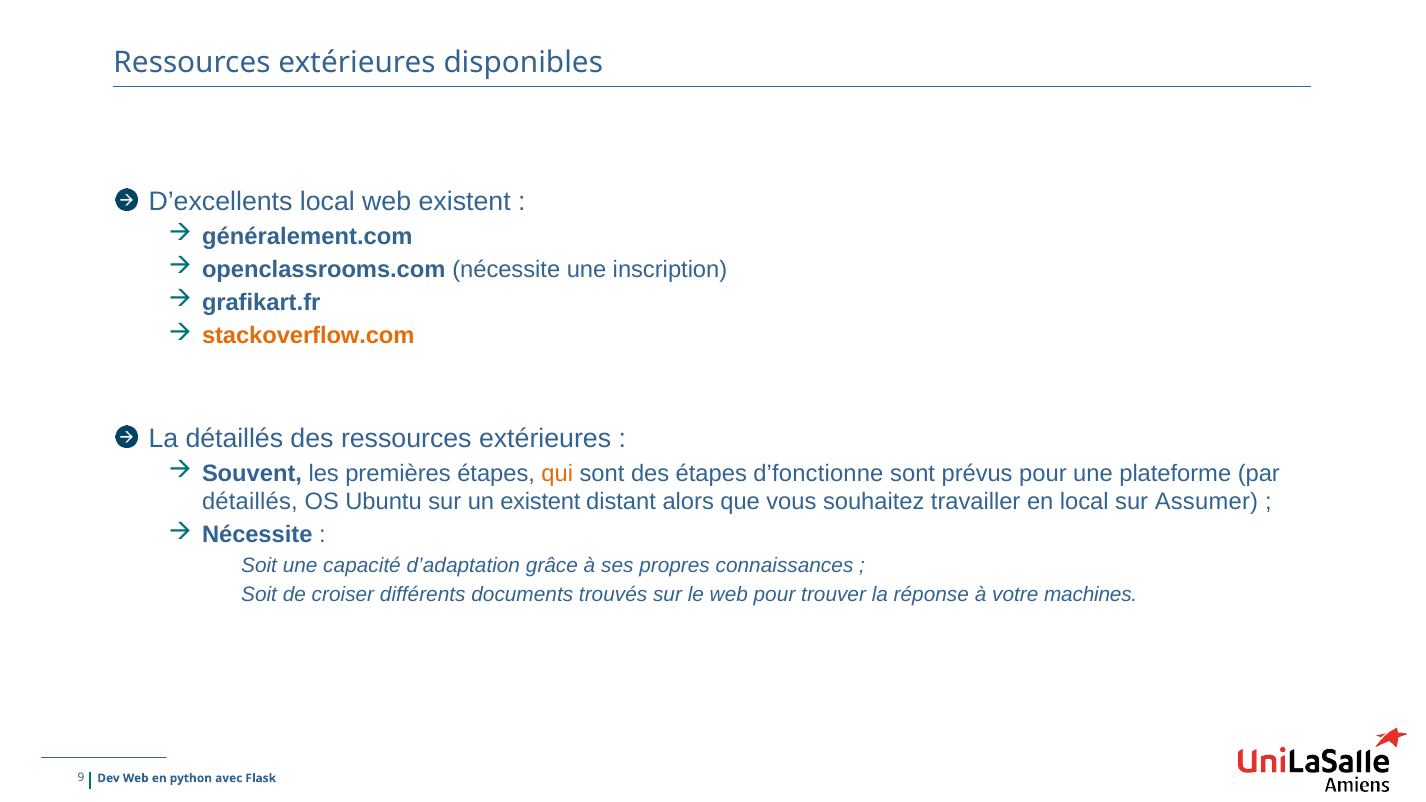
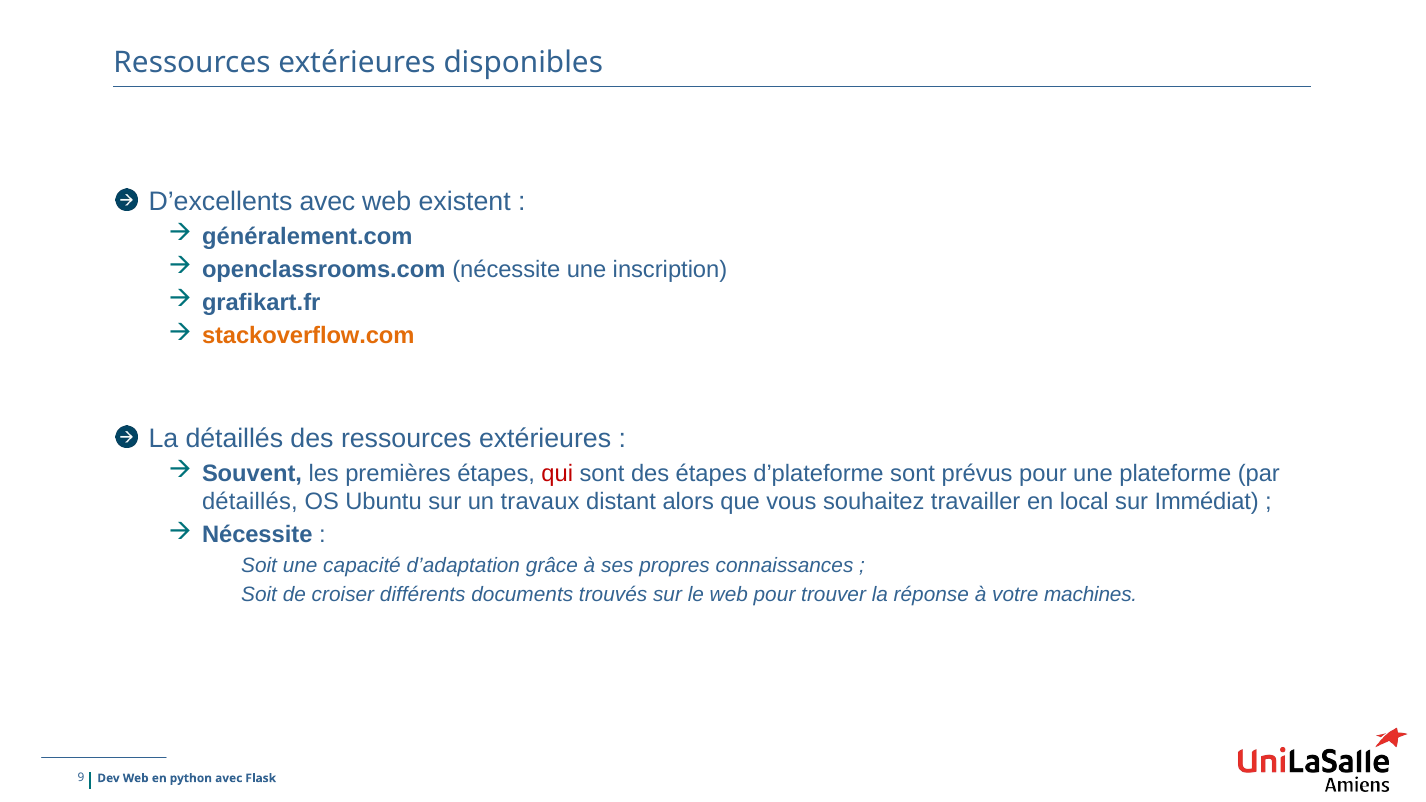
D’excellents local: local -> avec (327, 202)
qui colour: orange -> red (557, 473)
d’fonctionne: d’fonctionne -> d’plateforme (818, 473)
un existent: existent -> travaux (540, 502)
Assumer: Assumer -> Immédiat (1207, 502)
